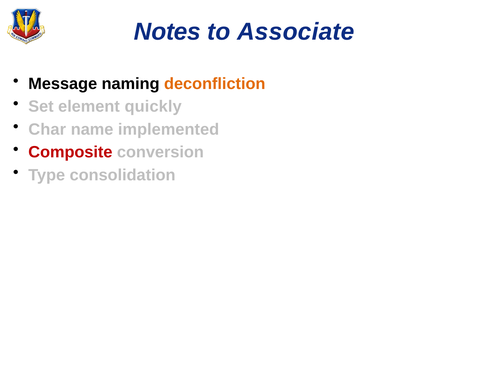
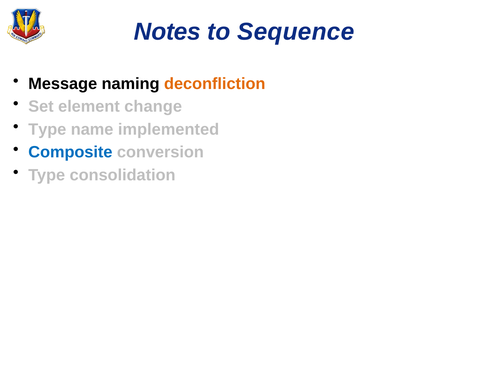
Associate: Associate -> Sequence (296, 32)
quickly: quickly -> change (153, 106)
Char: Char -> Type (47, 129)
Composite colour: red -> blue (70, 152)
